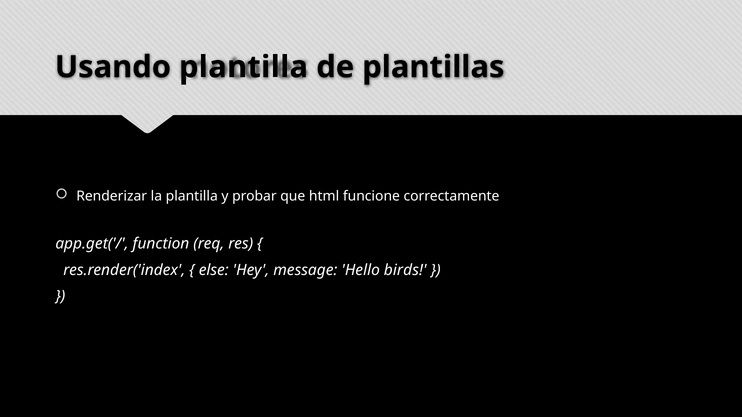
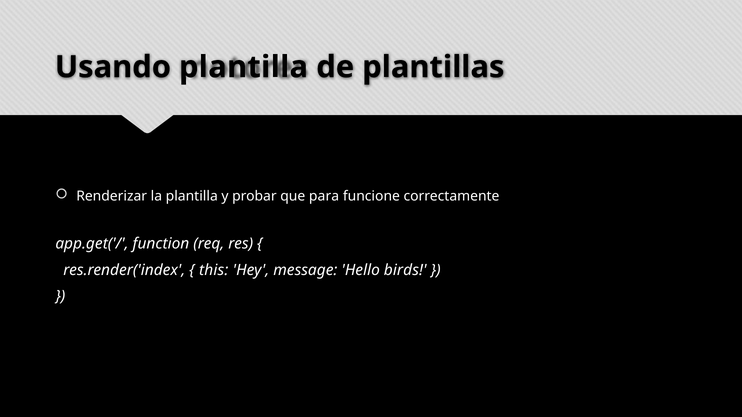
html: html -> para (324, 196)
else: else -> this (214, 270)
